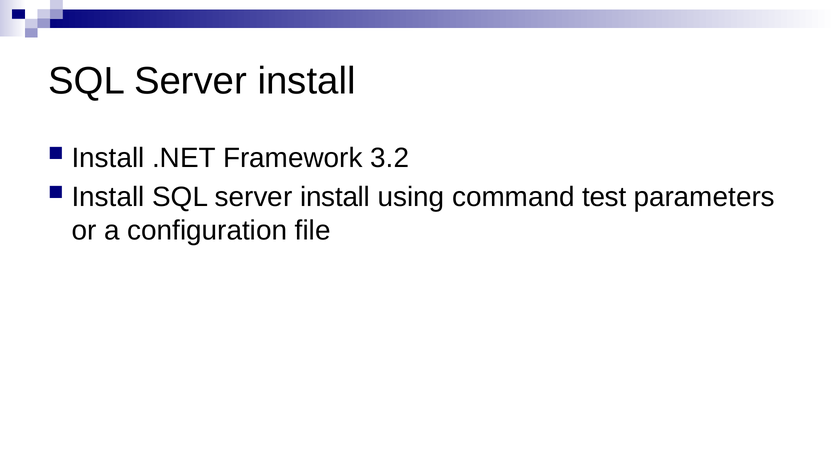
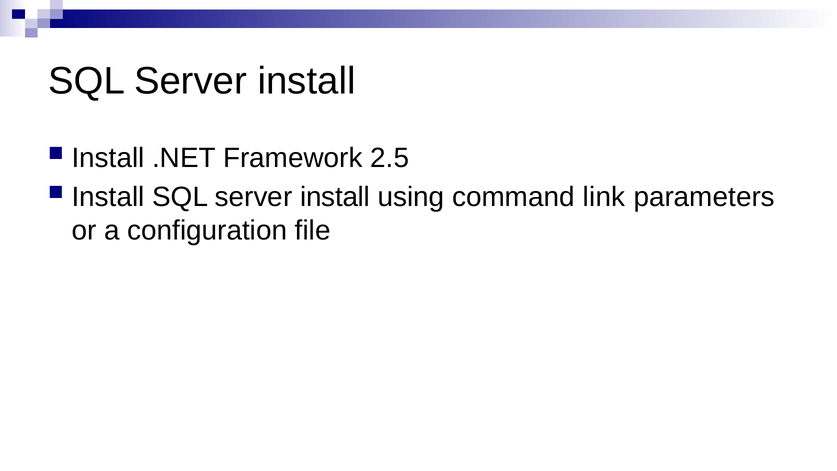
3.2: 3.2 -> 2.5 (390, 158)
test: test -> link (604, 197)
